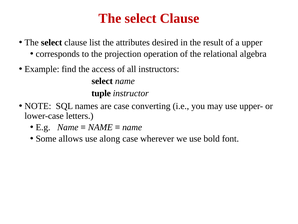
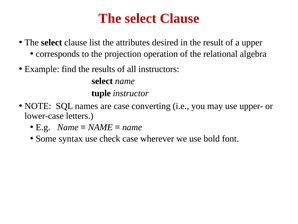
access: access -> results (103, 69)
allows: allows -> syntax (71, 138)
along: along -> check (110, 138)
